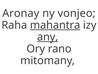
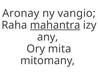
vonjeo: vonjeo -> vangio (77, 13)
any underline: present -> none (48, 37)
rano: rano -> mita (60, 48)
